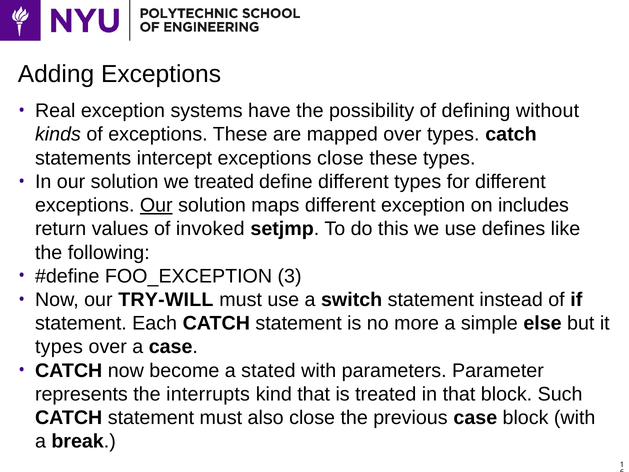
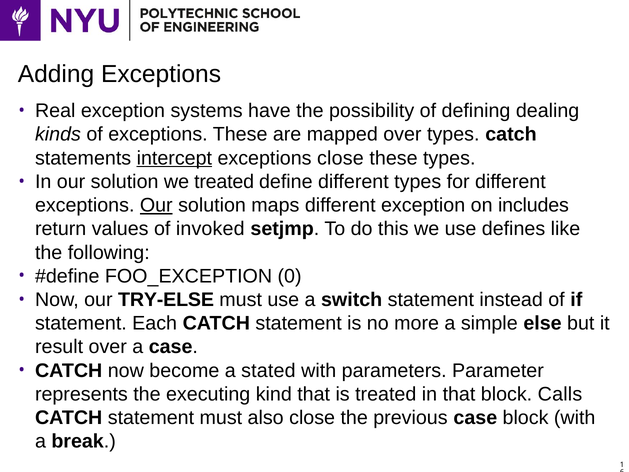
without: without -> dealing (548, 111)
intercept underline: none -> present (174, 158)
3: 3 -> 0 (290, 276)
TRY-WILL: TRY-WILL -> TRY-ELSE (166, 300)
types: types -> result (59, 347)
interrupts: interrupts -> executing (208, 394)
Such: Such -> Calls (560, 394)
